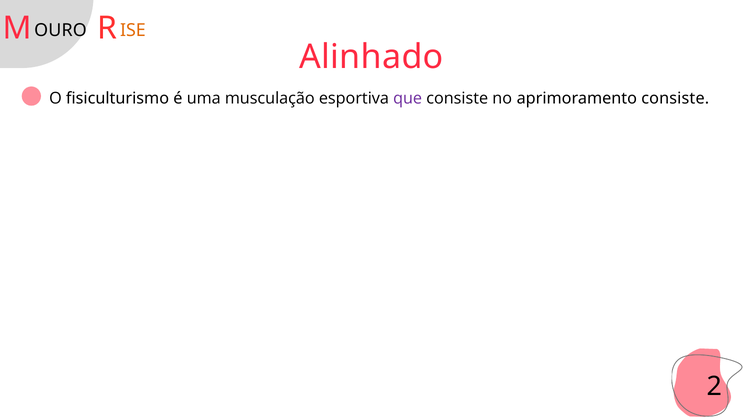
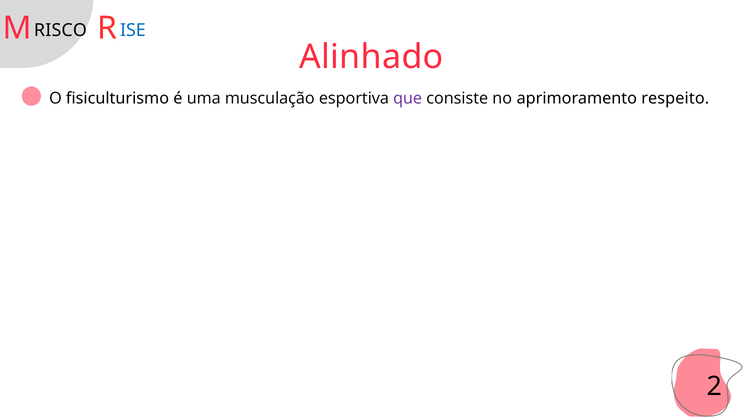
ISE colour: orange -> blue (133, 31)
OURO: OURO -> RISCO (60, 31)
aprimoramento consiste: consiste -> respeito (675, 98)
